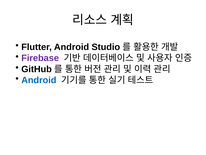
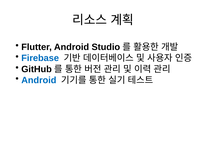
Firebase colour: purple -> blue (40, 58)
